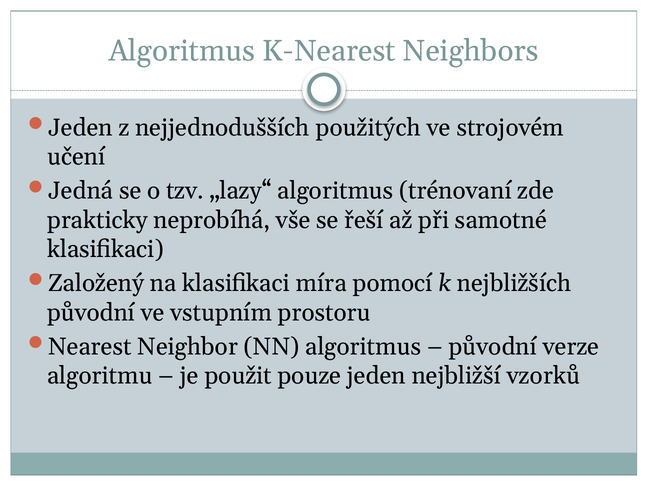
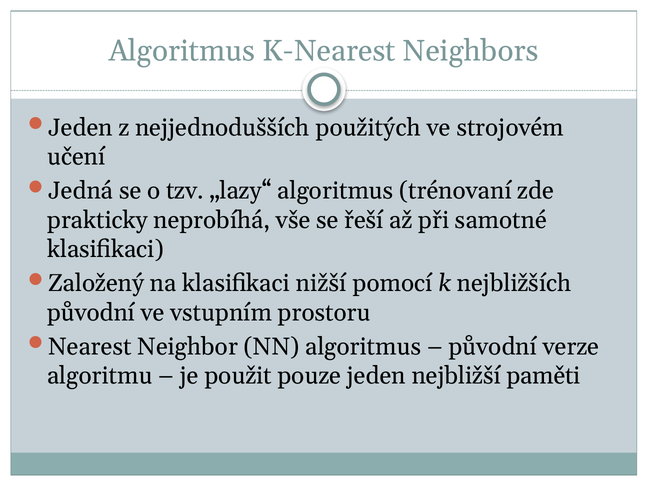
míra: míra -> nižší (321, 283)
vzorků: vzorků -> paměti (544, 376)
